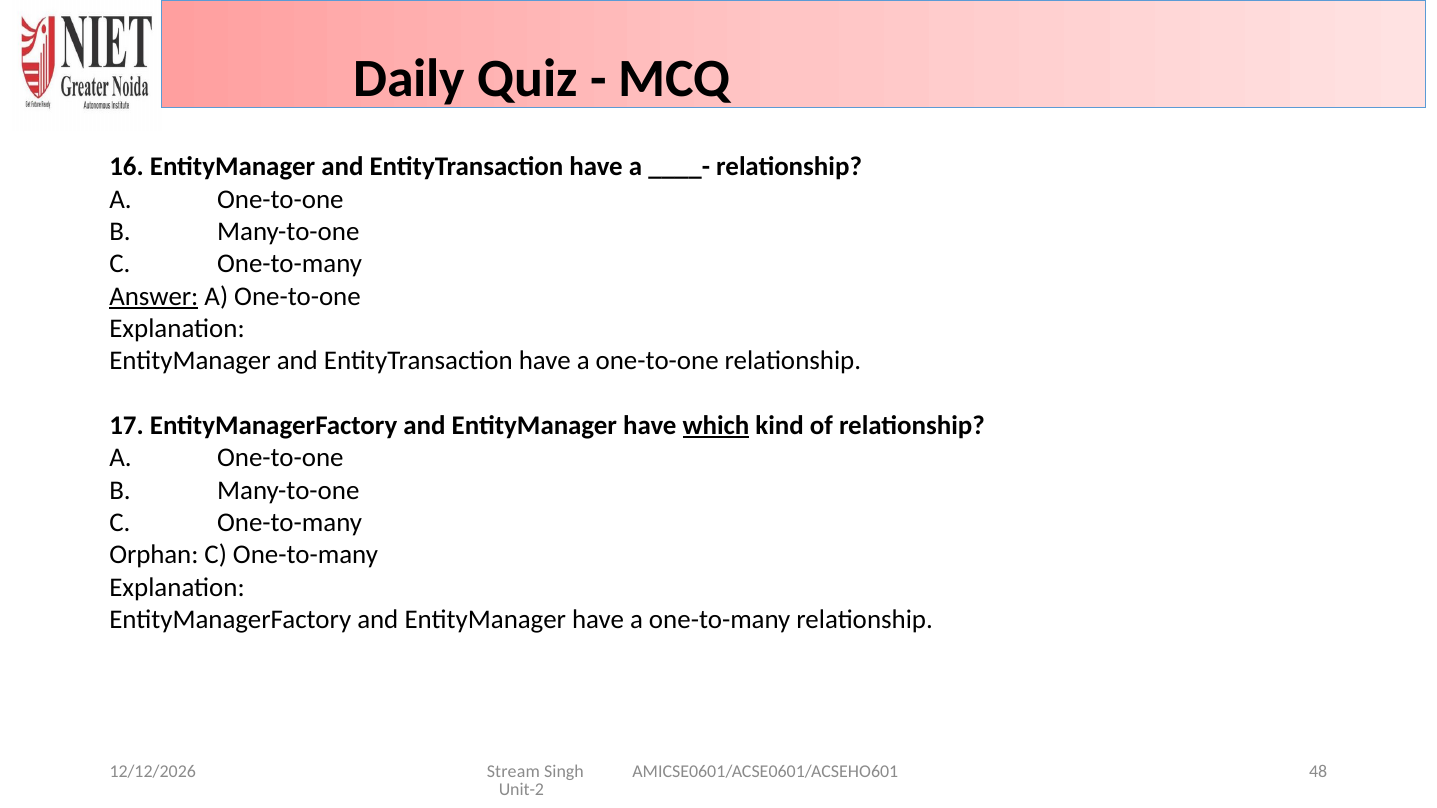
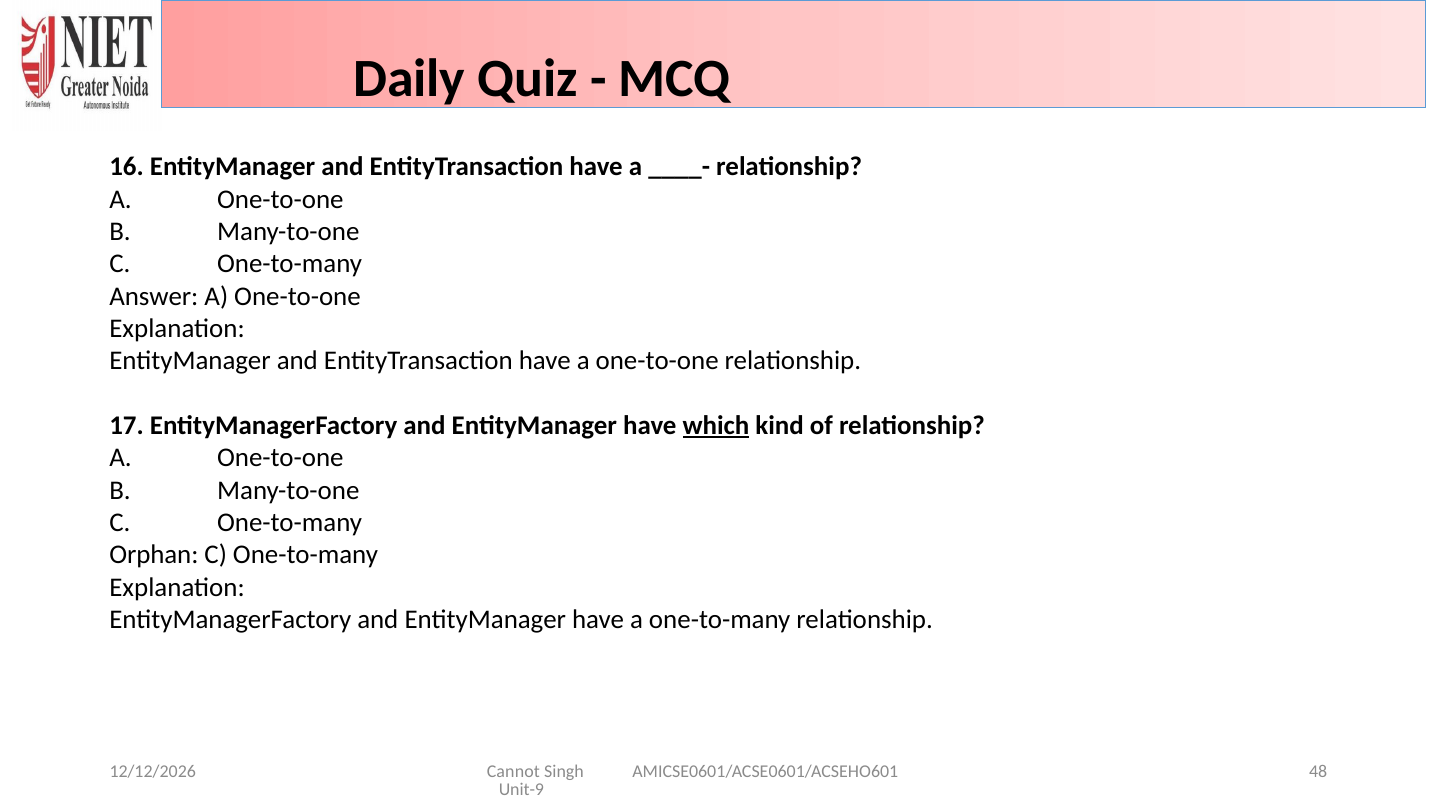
Answer underline: present -> none (154, 296)
Stream: Stream -> Cannot (513, 772)
Unit-2: Unit-2 -> Unit-9 (521, 790)
